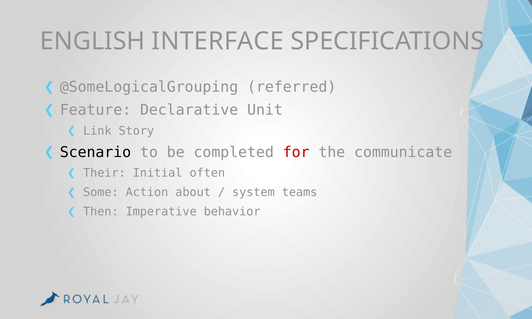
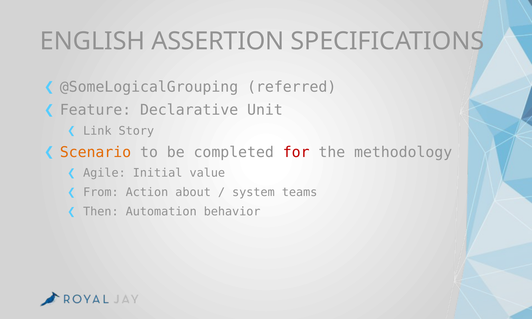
INTERFACE: INTERFACE -> ASSERTION (218, 41)
Scenario colour: black -> orange (95, 152)
communicate: communicate -> methodology (403, 152)
Their: Their -> Agile (104, 173)
often: often -> value (207, 173)
Some: Some -> From (101, 193)
Imperative: Imperative -> Automation (161, 212)
